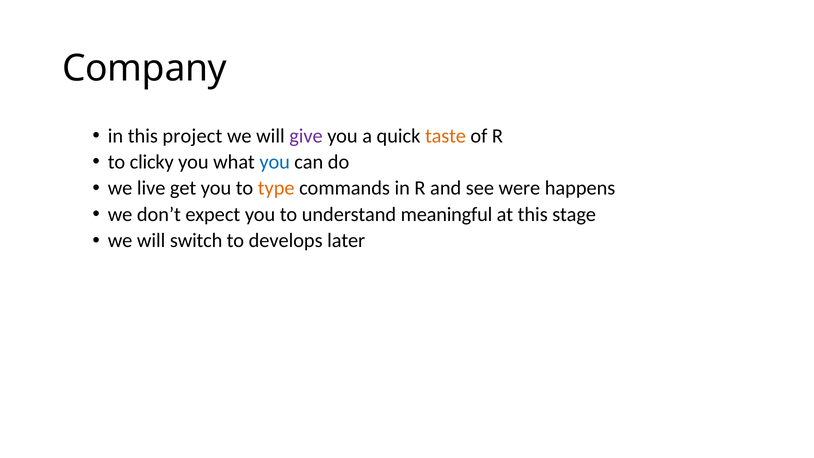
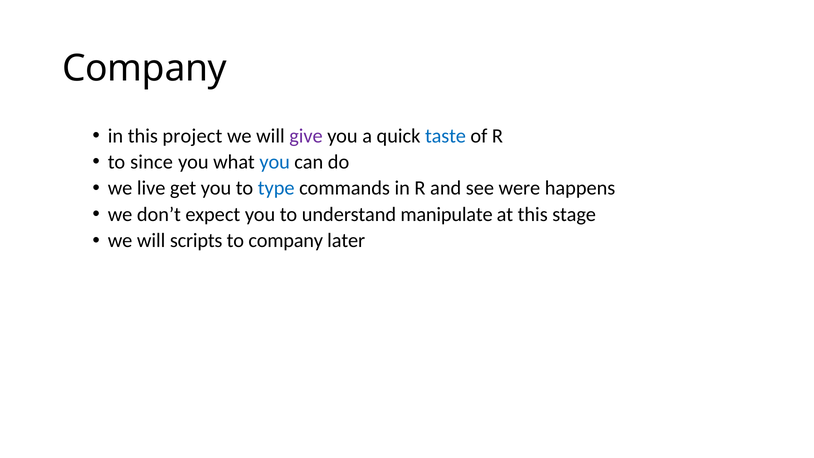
taste colour: orange -> blue (446, 136)
clicky: clicky -> since (152, 162)
type colour: orange -> blue (276, 188)
meaningful: meaningful -> manipulate (447, 214)
switch: switch -> scripts (196, 241)
to develops: develops -> company (286, 241)
